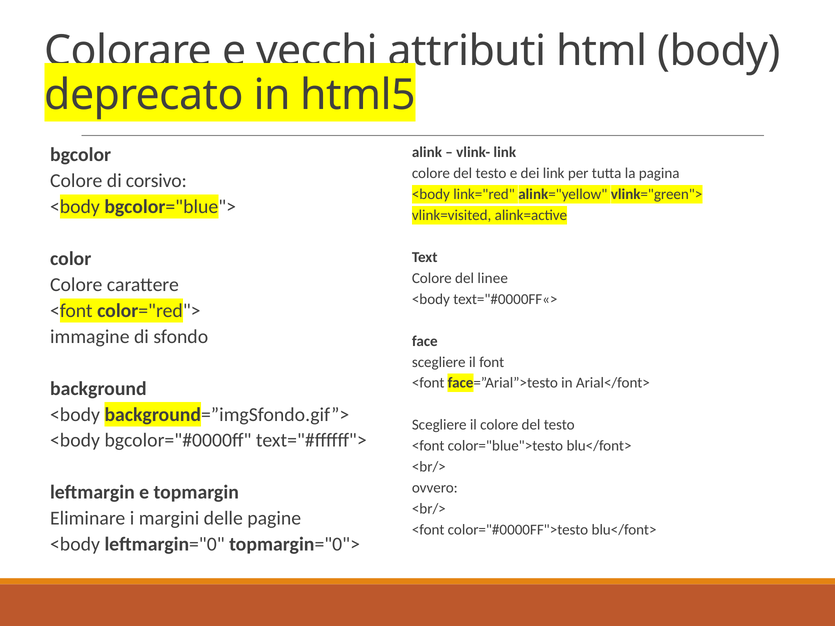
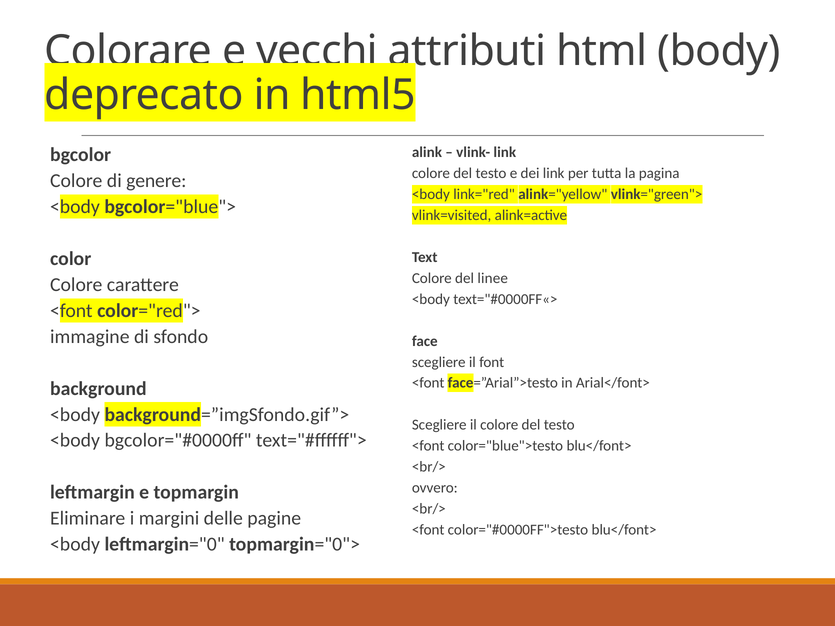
corsivo: corsivo -> genere (156, 181)
